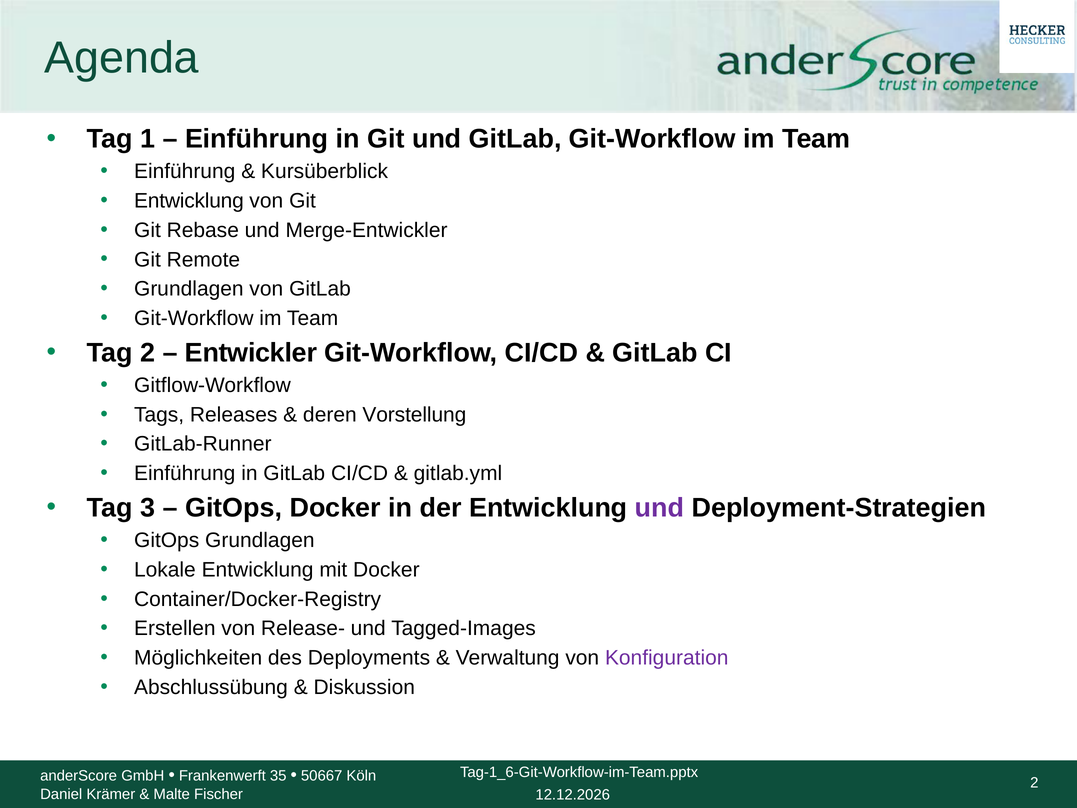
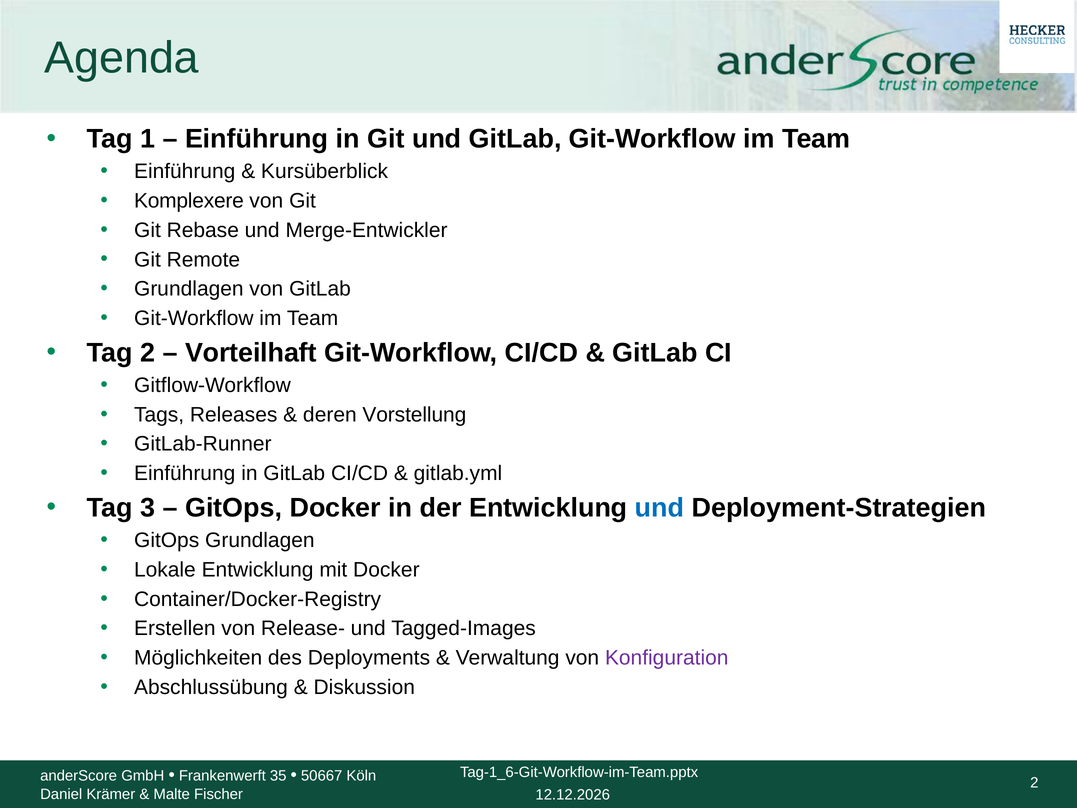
Entwicklung: Entwicklung -> Komplexere (189, 201)
Entwickler: Entwickler -> Vorteilhaft (251, 353)
und colour: purple -> blue (660, 508)
